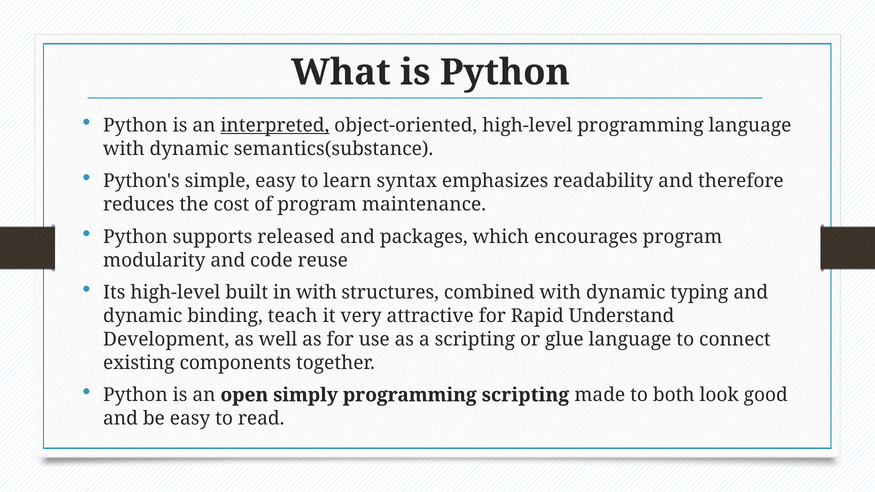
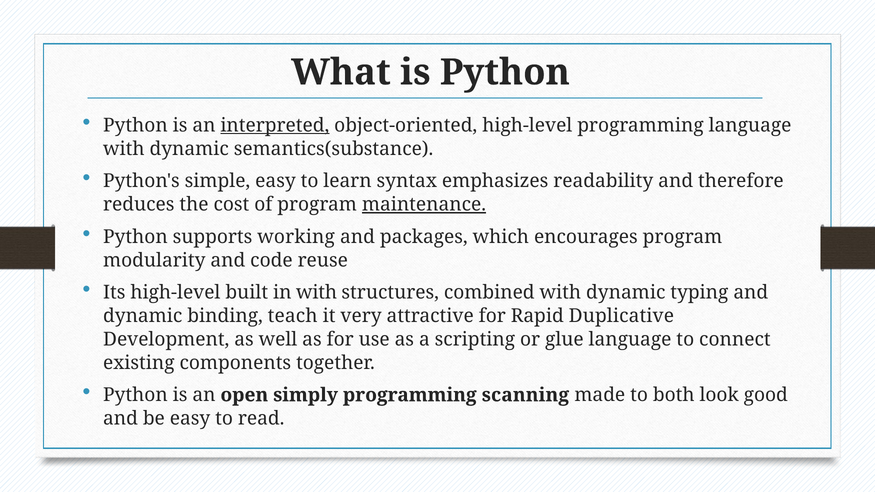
maintenance underline: none -> present (424, 205)
released: released -> working (296, 237)
Understand: Understand -> Duplicative (621, 316)
programming scripting: scripting -> scanning (525, 395)
